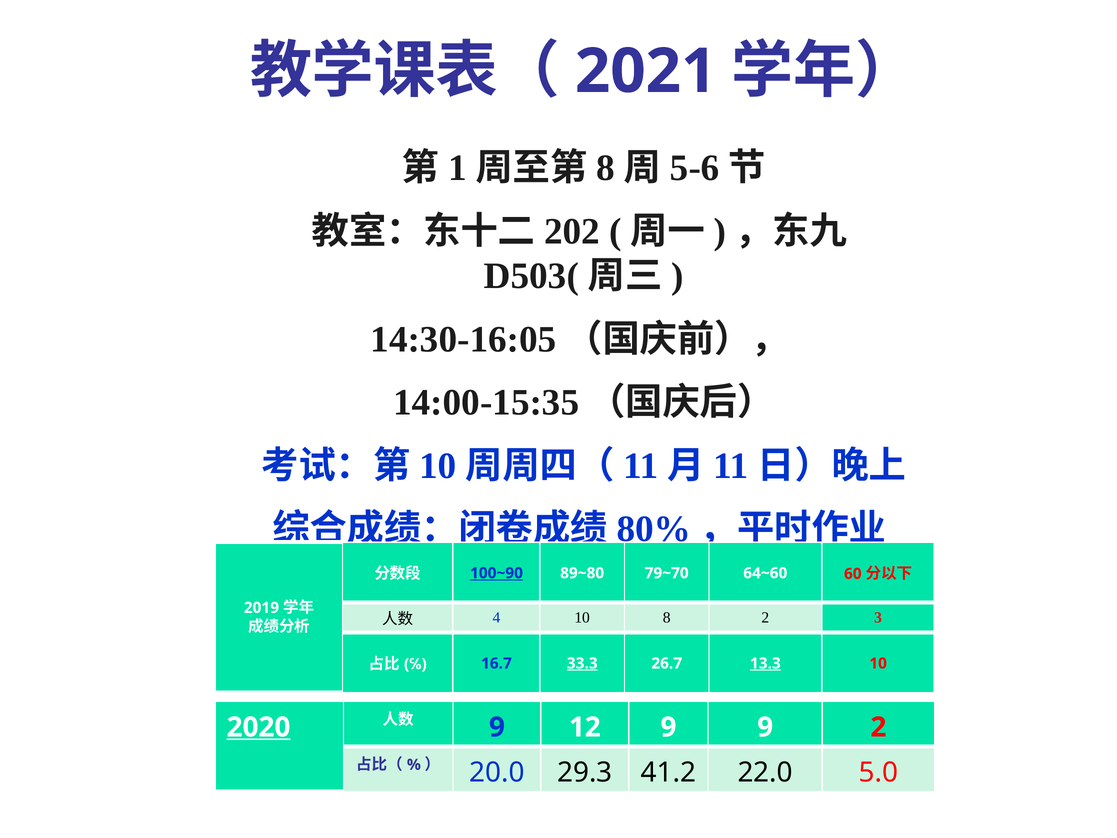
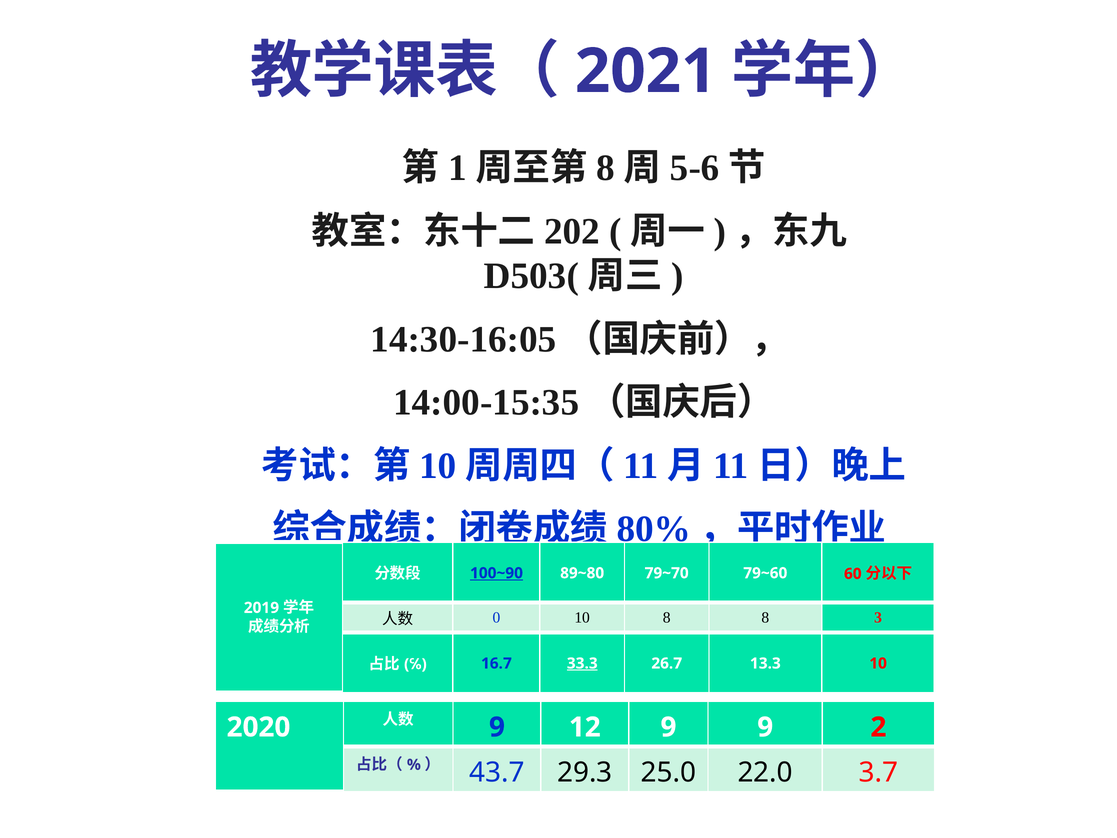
64~60: 64~60 -> 79~60 (765, 573)
4: 4 -> 0 (496, 617)
8 2: 2 -> 8 (765, 617)
13.3 underline: present -> none (765, 663)
2020 underline: present -> none (259, 727)
20.0: 20.0 -> 43.7 (497, 772)
41.2: 41.2 -> 25.0 (668, 772)
5.0: 5.0 -> 3.7 (878, 772)
